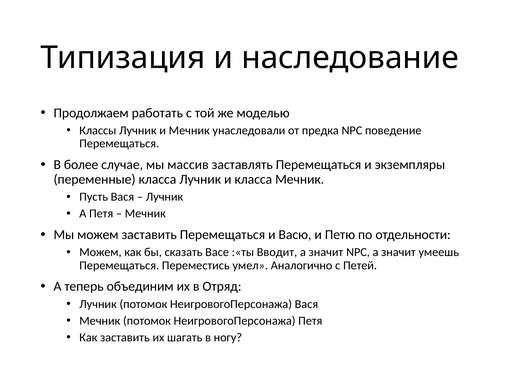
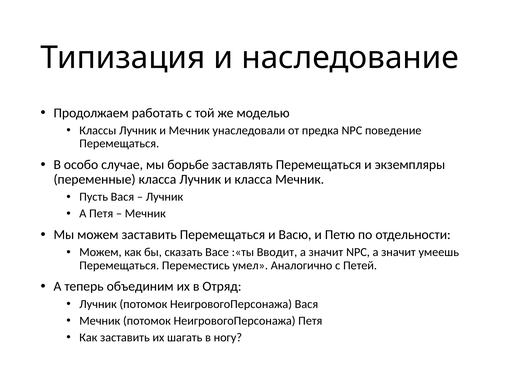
более: более -> особо (81, 165)
массив: массив -> борьбе (188, 165)
